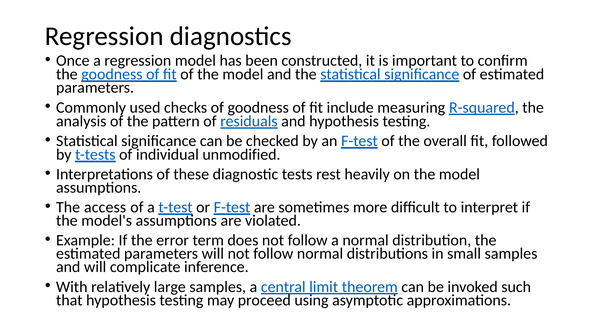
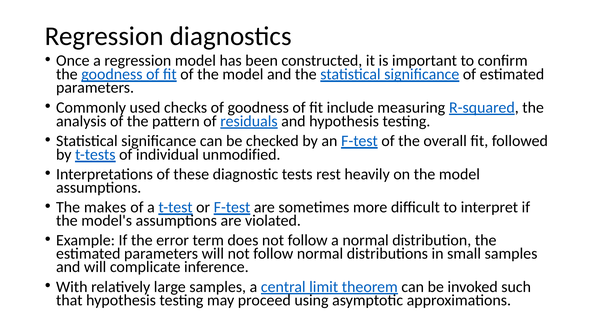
access: access -> makes (105, 207)
